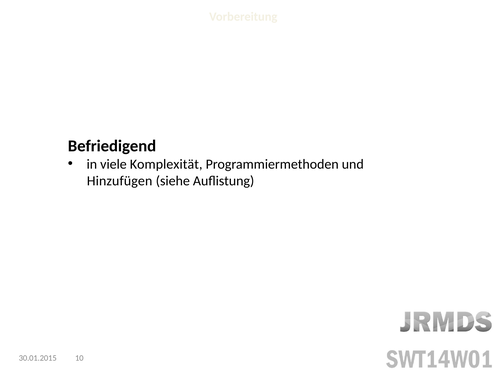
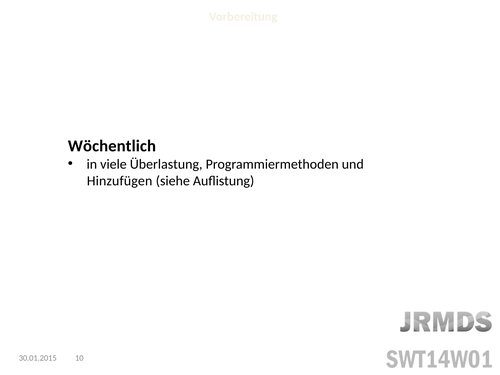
Befriedigend: Befriedigend -> Wöchentlich (112, 146)
Komplexität: Komplexität -> Überlastung (166, 164)
